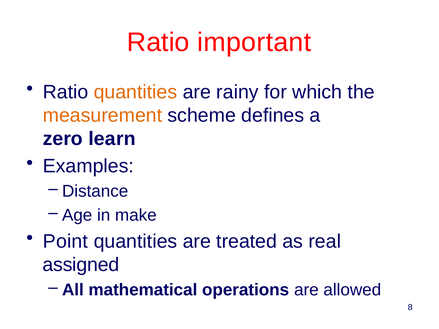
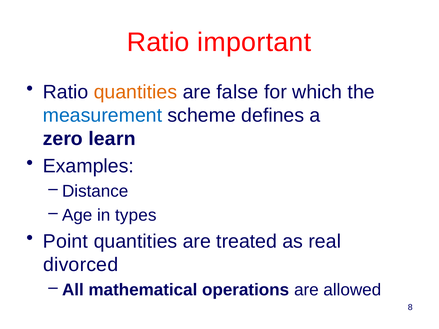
rainy: rainy -> false (237, 92)
measurement colour: orange -> blue (102, 116)
make: make -> types (136, 215)
assigned: assigned -> divorced (81, 265)
